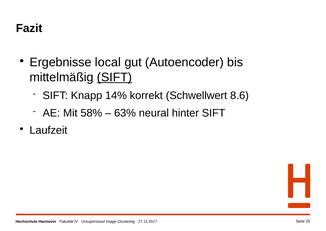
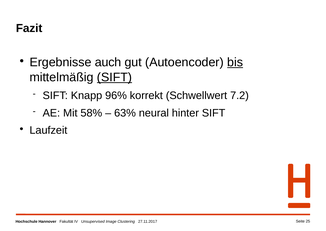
local: local -> auch (108, 62)
bis underline: none -> present (235, 62)
14%: 14% -> 96% (116, 95)
8.6: 8.6 -> 7.2 (239, 95)
